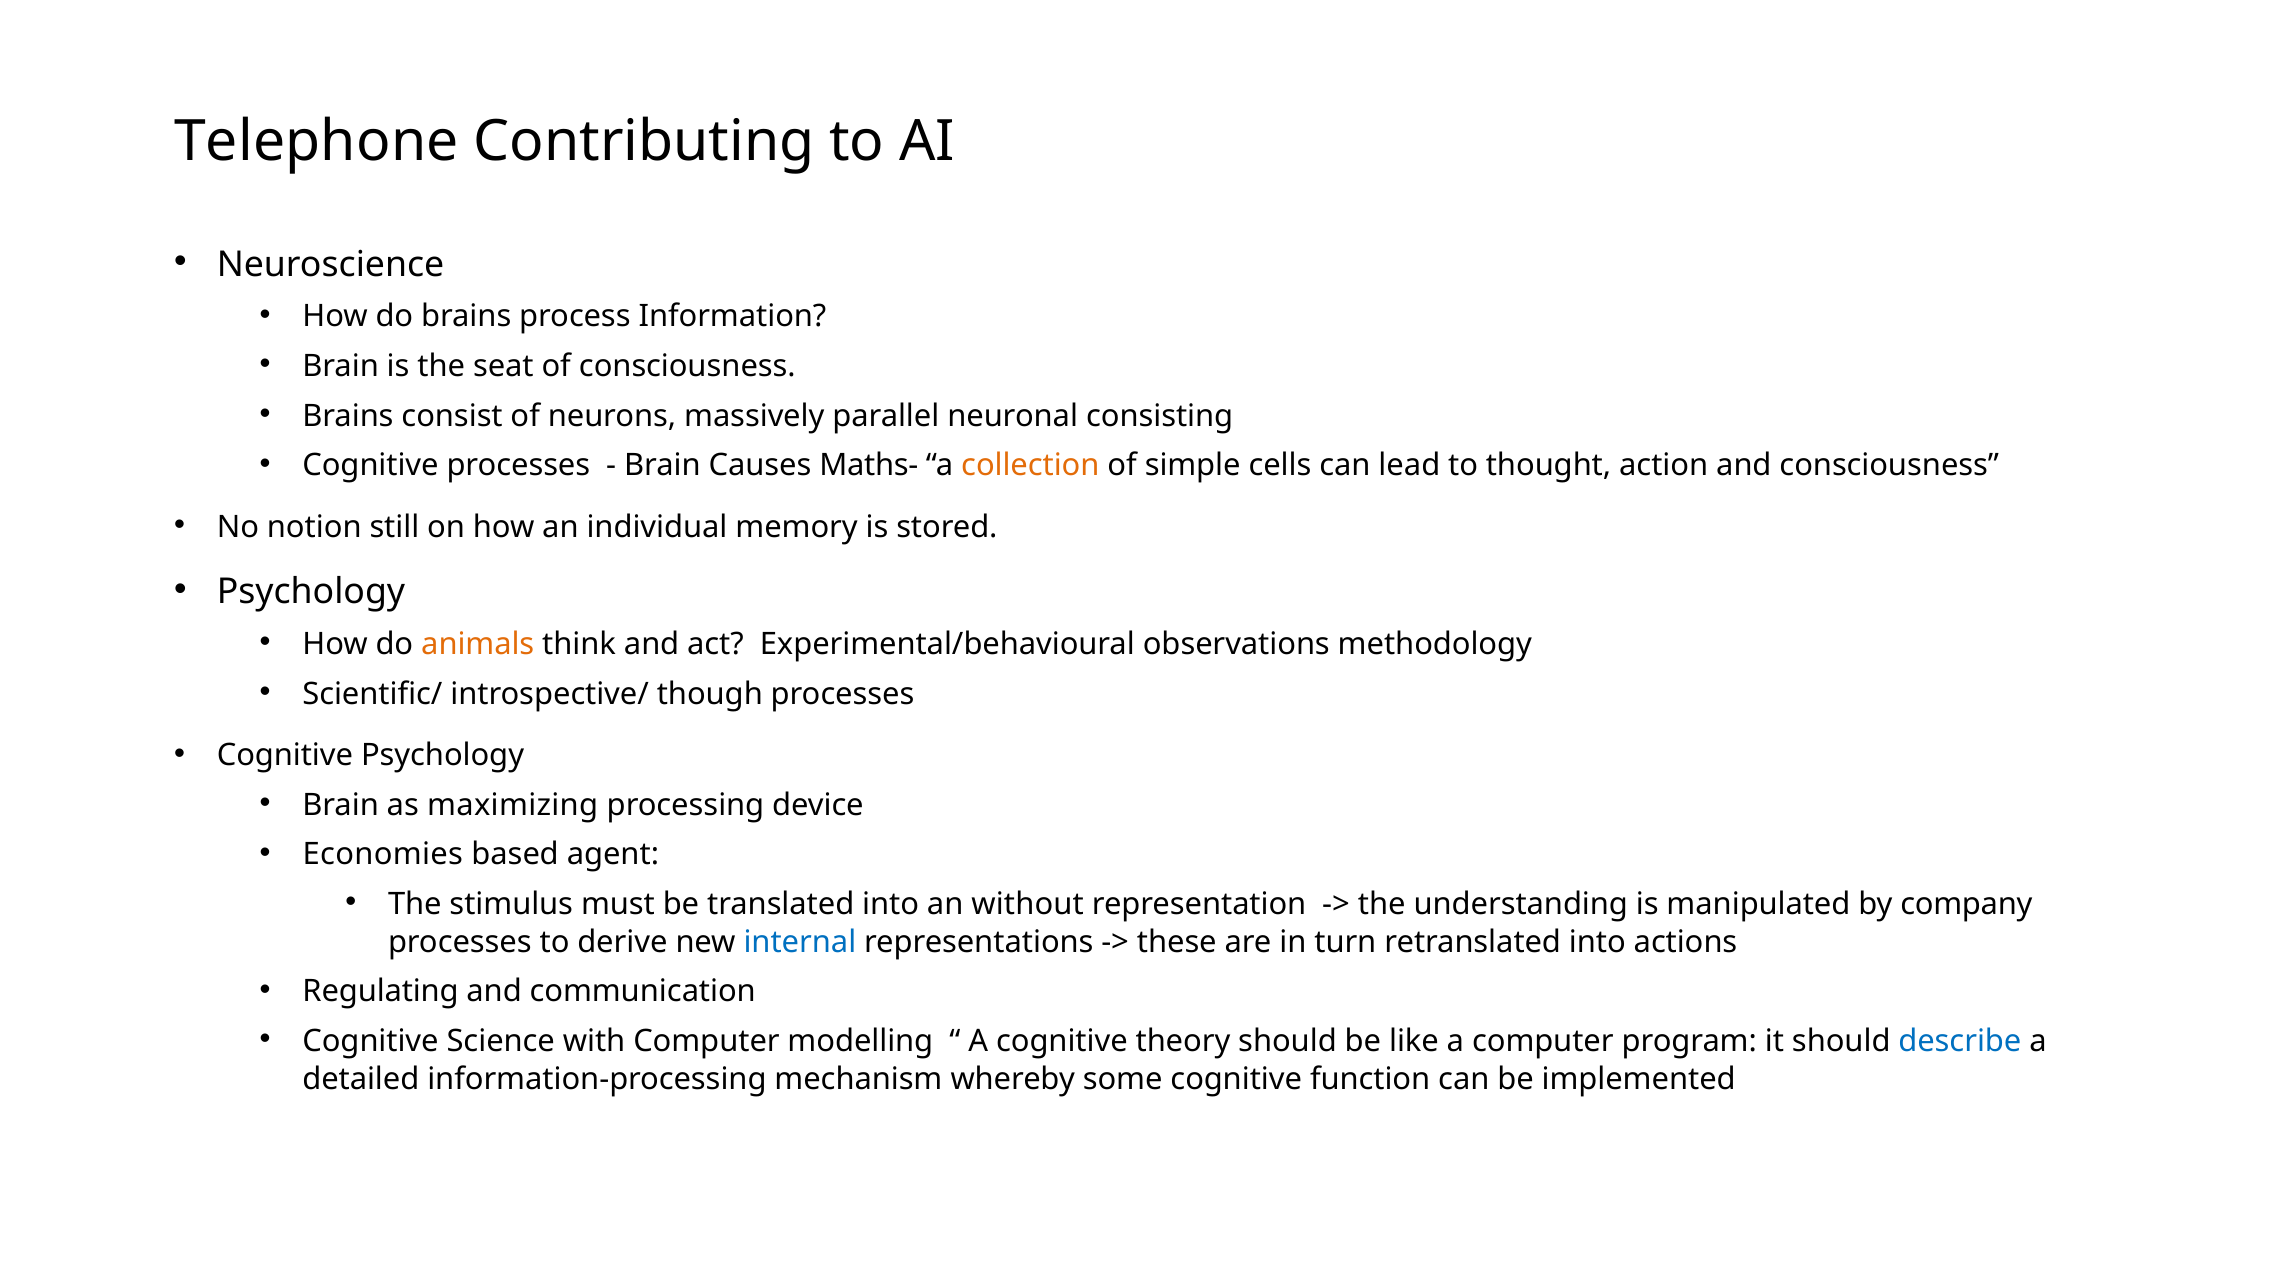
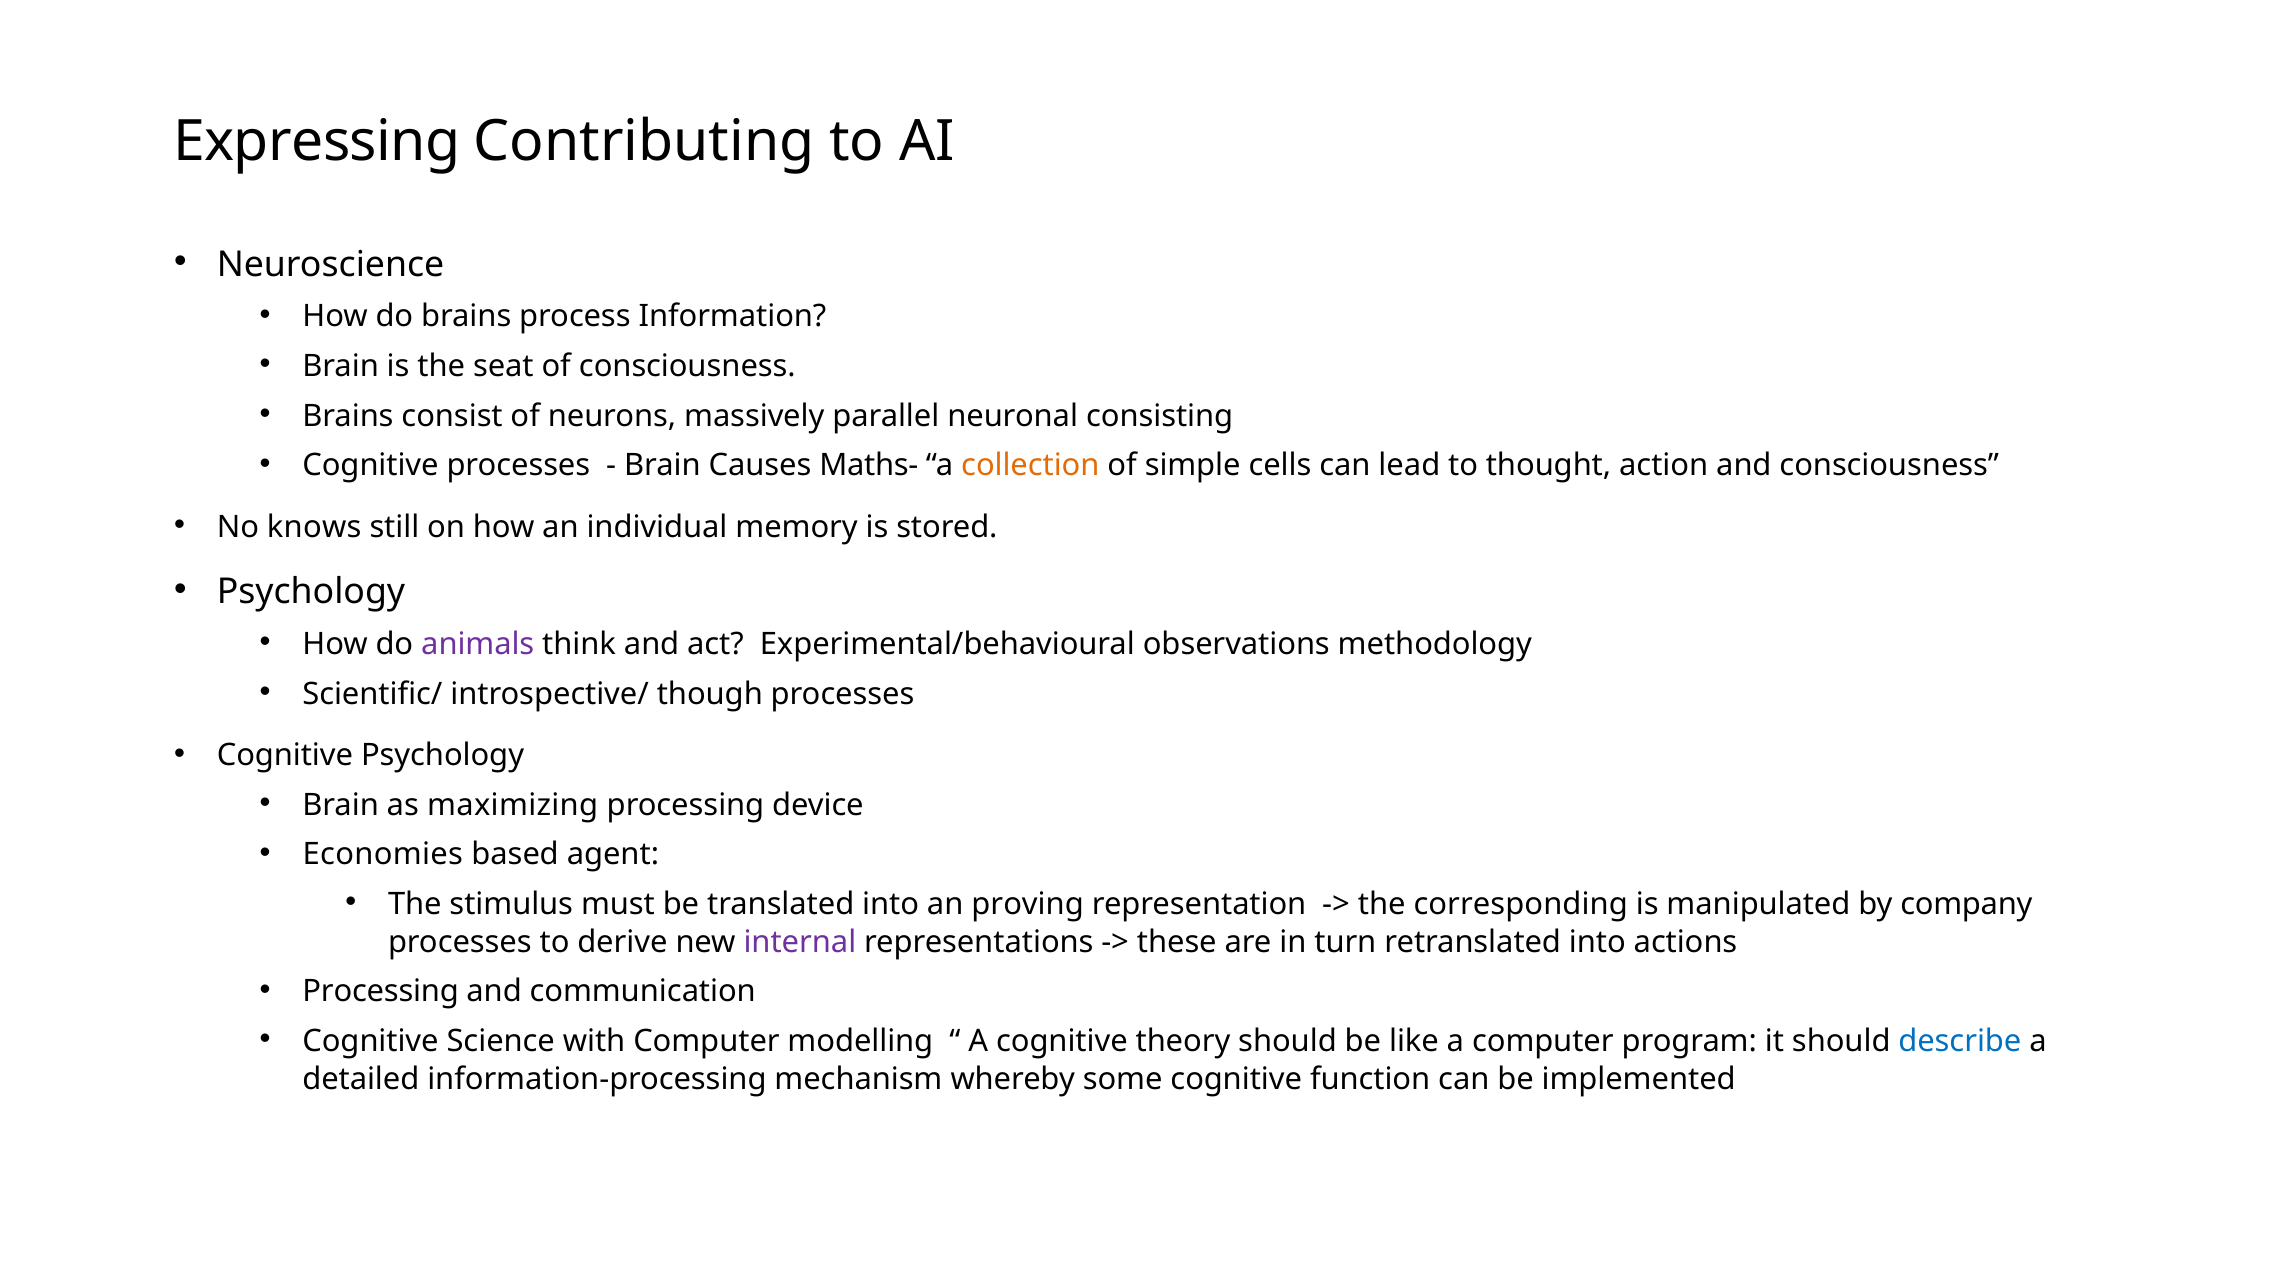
Telephone: Telephone -> Expressing (317, 141)
notion: notion -> knows (314, 527)
animals colour: orange -> purple (478, 644)
without: without -> proving (1028, 904)
understanding: understanding -> corresponding (1521, 904)
internal colour: blue -> purple (800, 942)
Regulating: Regulating -> Processing (381, 992)
